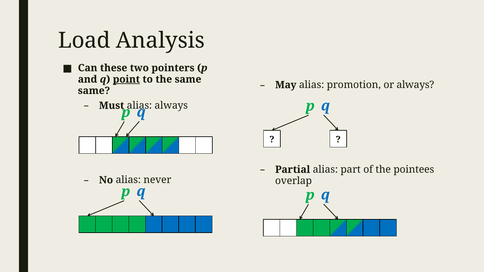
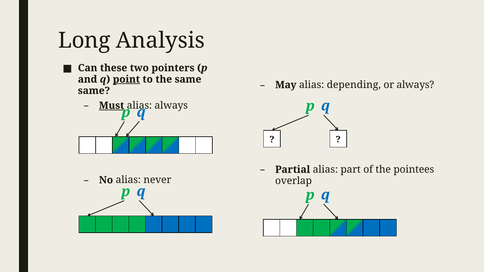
Load: Load -> Long (84, 41)
promotion: promotion -> depending (354, 85)
Must underline: none -> present (112, 106)
